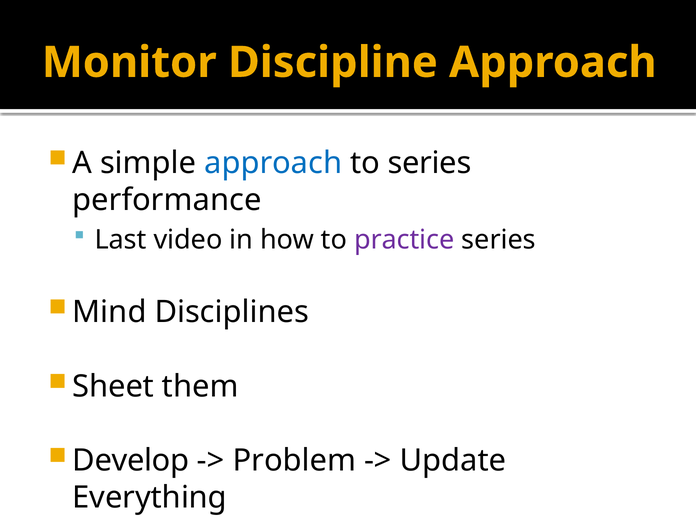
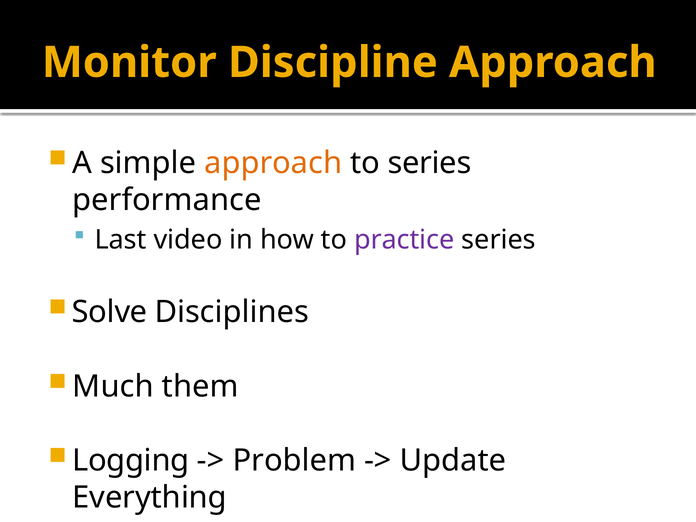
approach colour: blue -> orange (273, 163)
Mind: Mind -> Solve (110, 312)
Sheet: Sheet -> Much (113, 386)
Develop: Develop -> Logging (131, 461)
